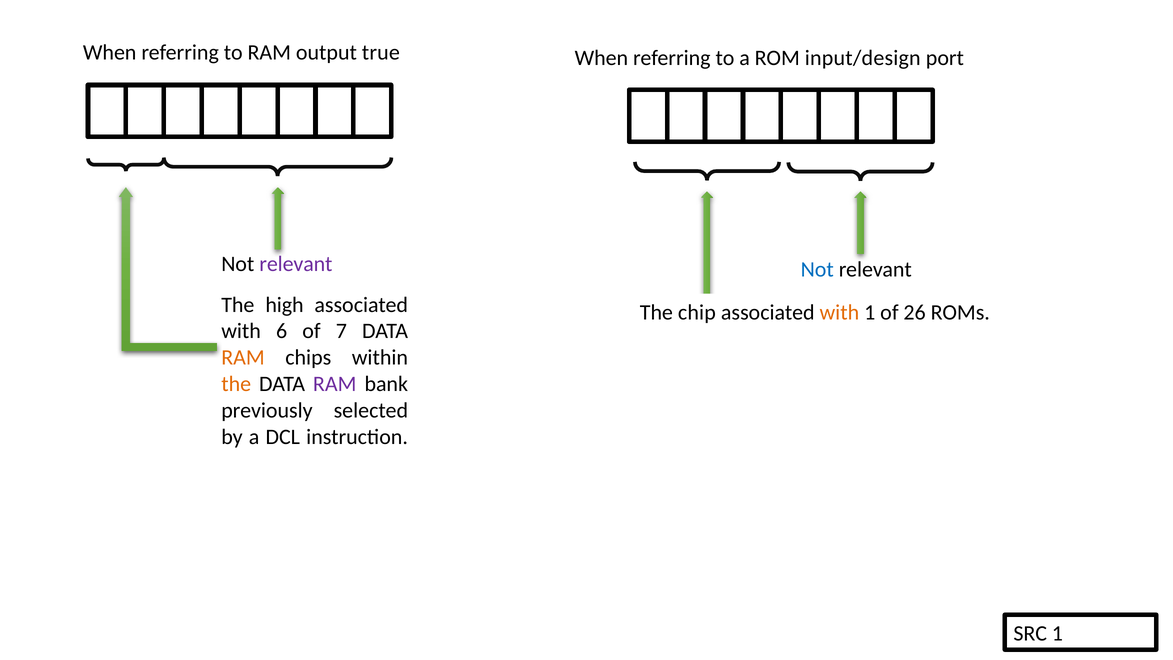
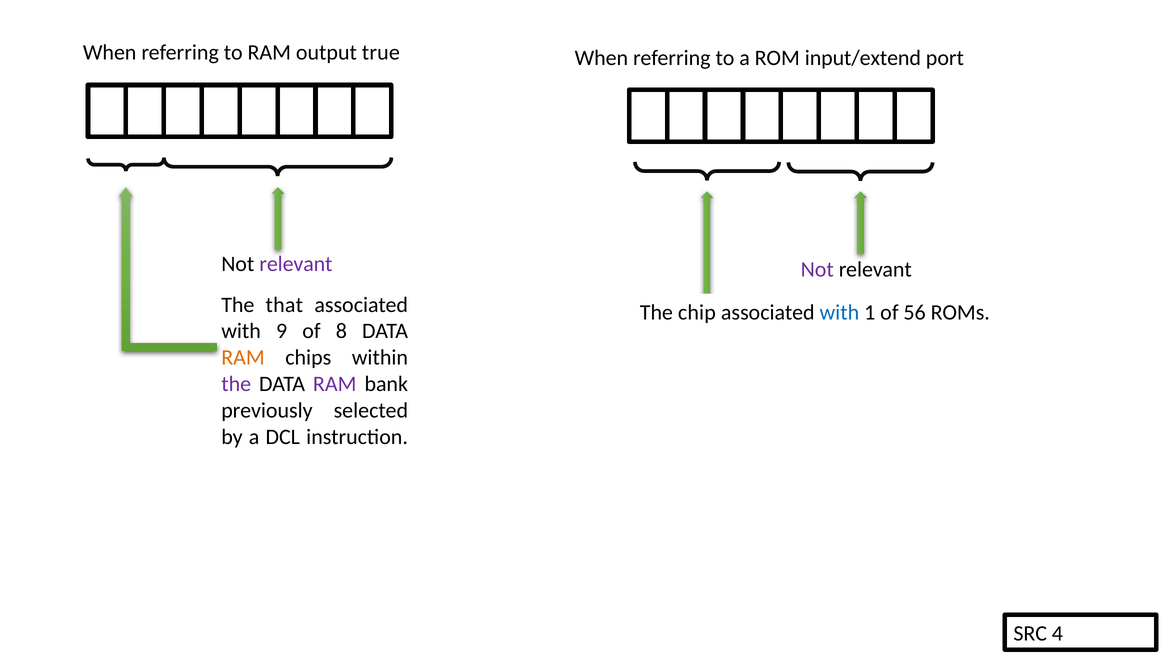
input/design: input/design -> input/extend (863, 58)
Not colour: blue -> purple (817, 269)
high: high -> that (284, 305)
with colour: orange -> blue (839, 313)
26: 26 -> 56 (915, 313)
6: 6 -> 9 (282, 331)
7: 7 -> 8 (341, 331)
the colour: orange -> purple (236, 384)
SRC 1: 1 -> 4 (1057, 633)
